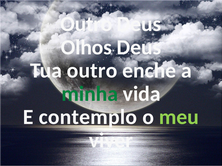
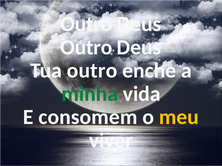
Olhos: Olhos -> Outro (86, 47)
contemplo: contemplo -> consomem (88, 117)
meu colour: light green -> yellow (179, 117)
